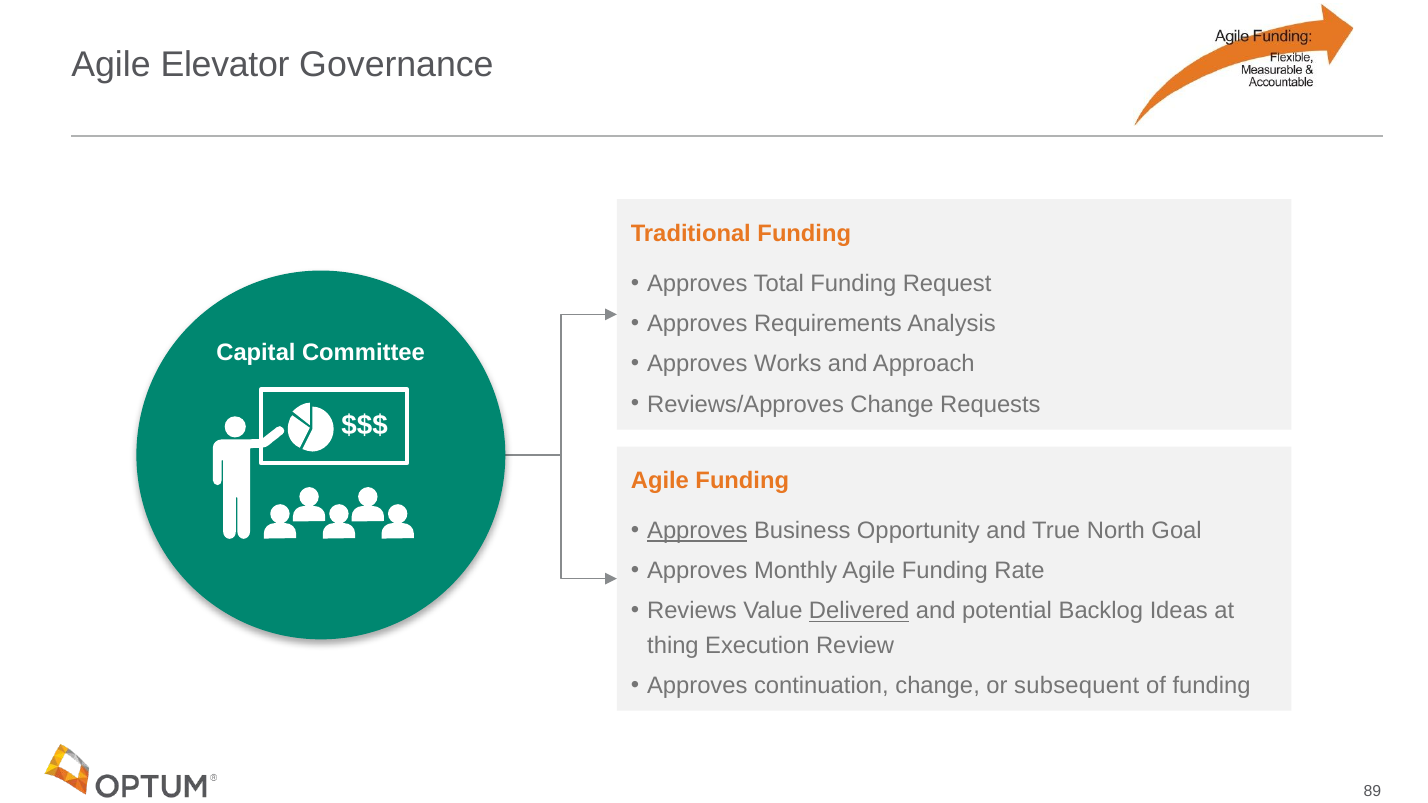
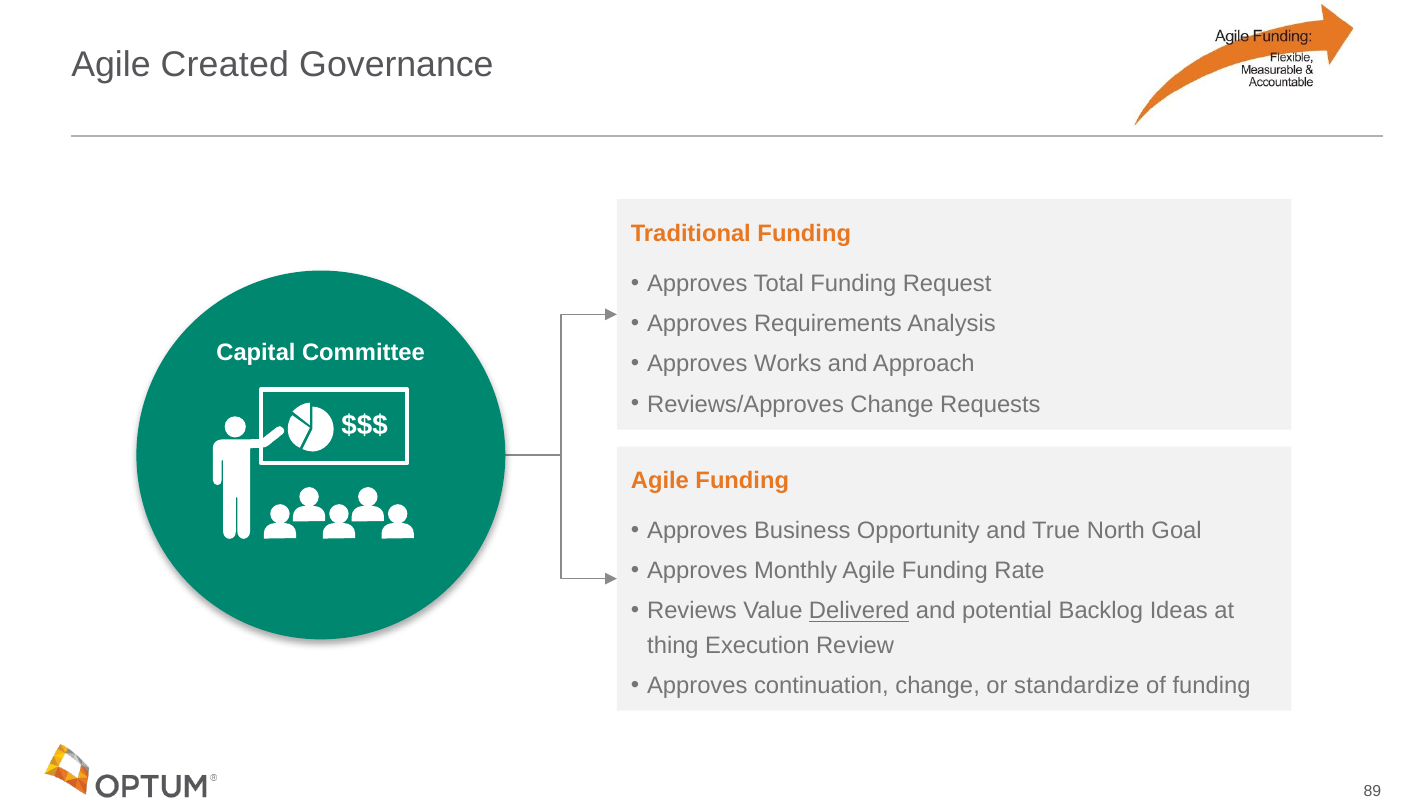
Elevator: Elevator -> Created (225, 65)
Approves underline: present -> none (697, 531)
subsequent: subsequent -> standardize (1077, 686)
